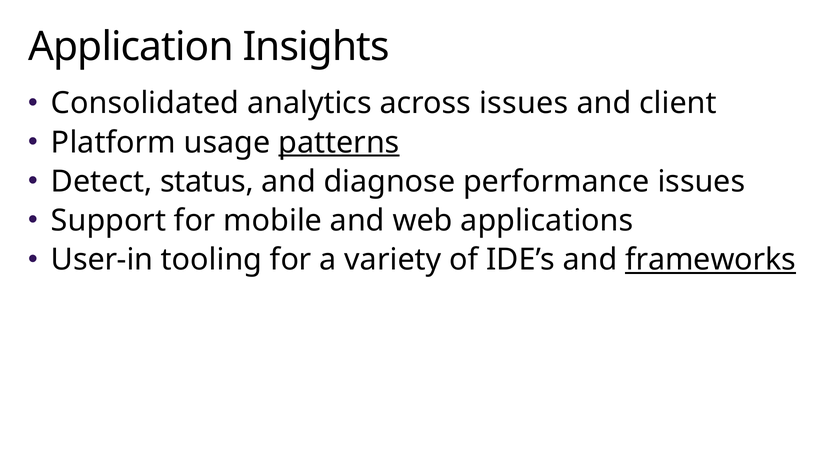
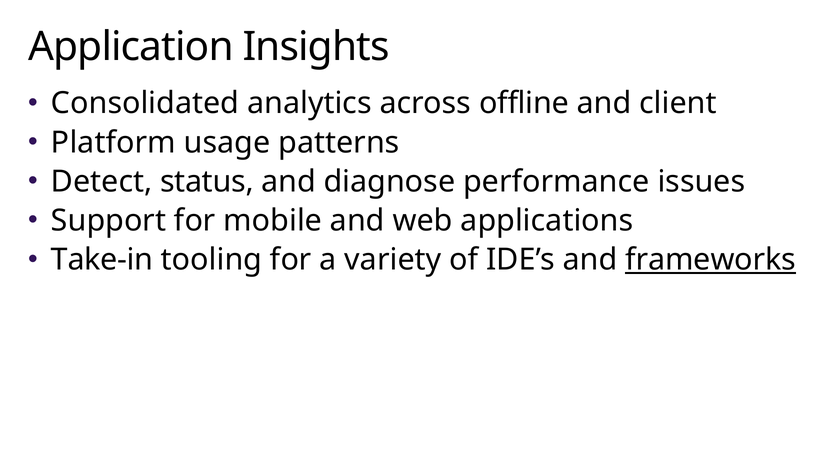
across issues: issues -> offline (524, 103)
patterns underline: present -> none (339, 142)
User-in: User-in -> Take-in (102, 260)
